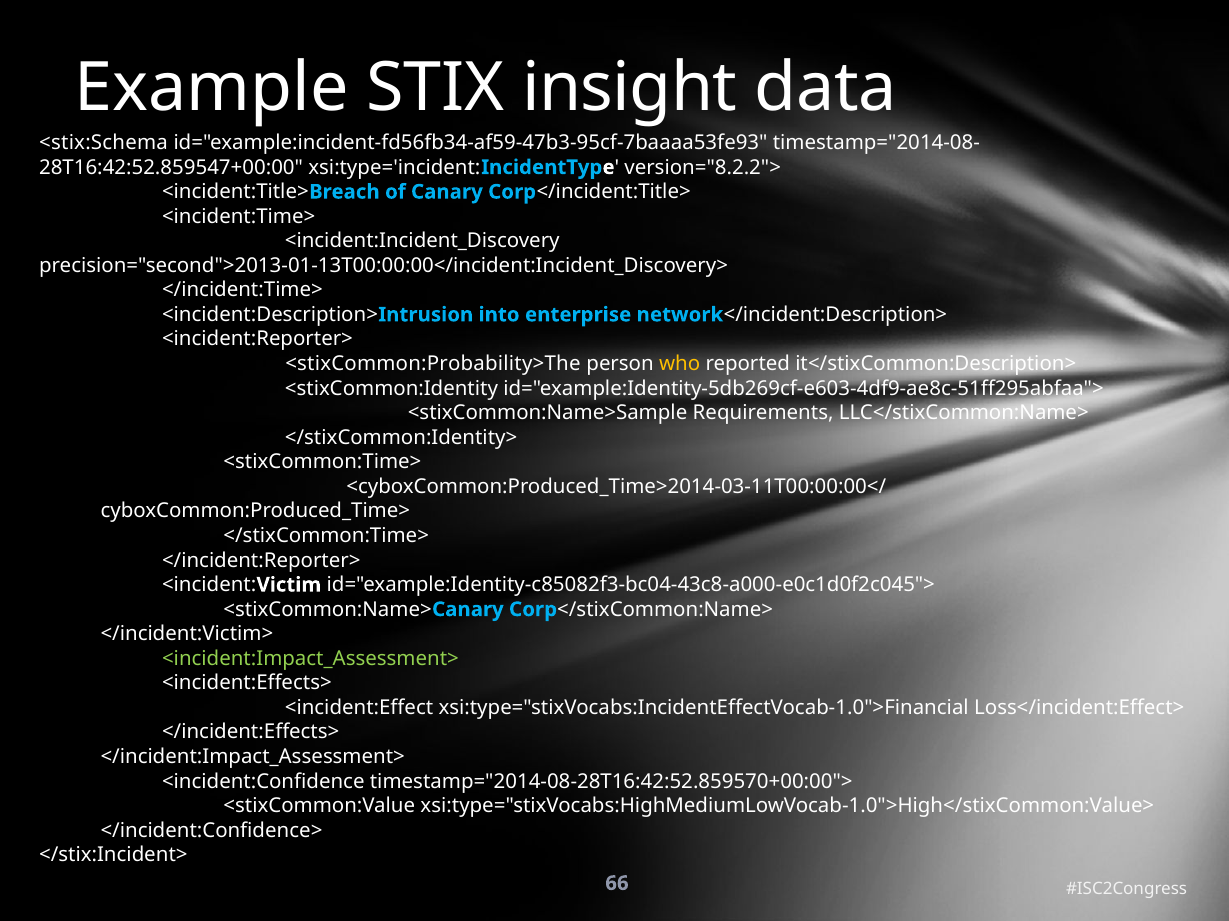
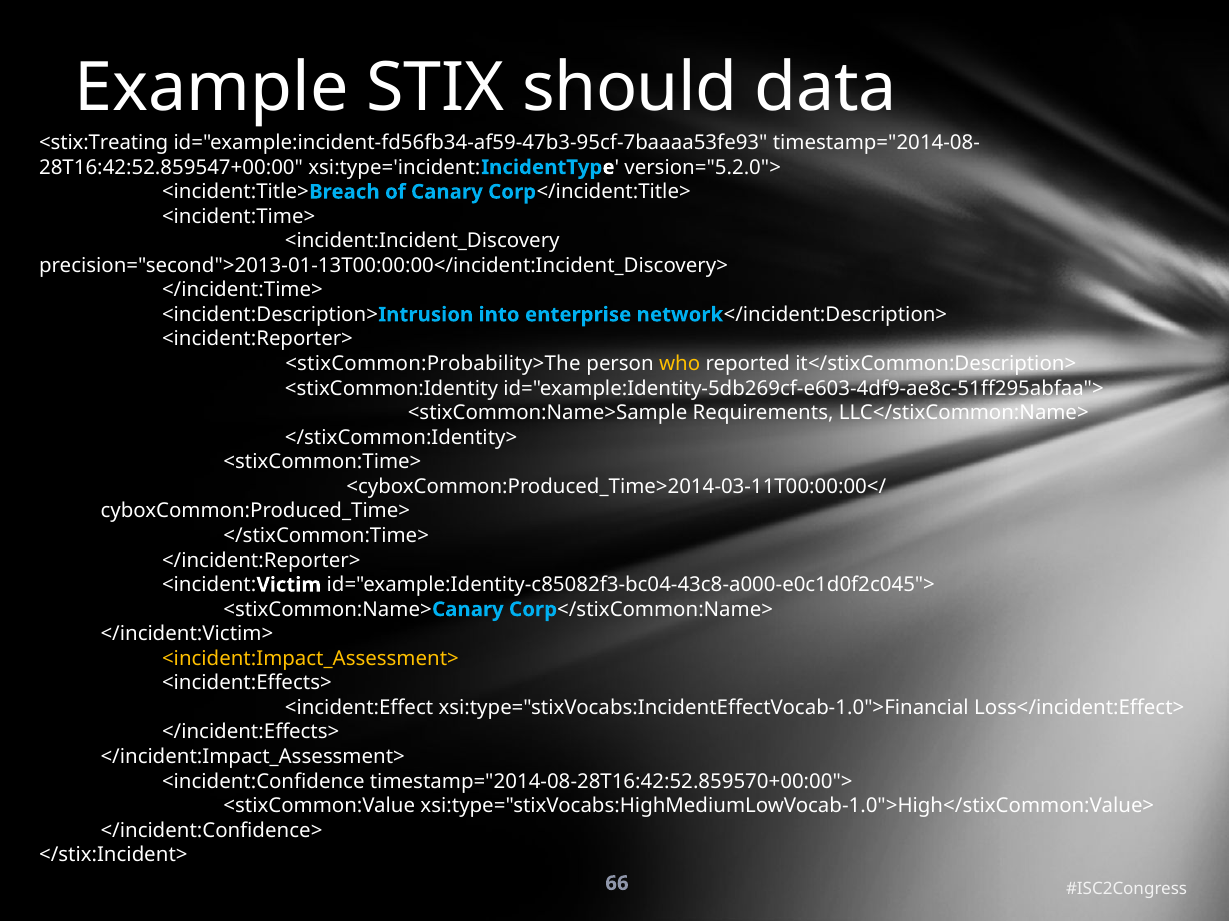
insight: insight -> should (630, 88)
<stix:Schema: <stix:Schema -> <stix:Treating (104, 143)
version="8.2.2">: version="8.2.2"> -> version="5.2.0"> (703, 167)
<incident:Impact_Assessment> colour: light green -> yellow (310, 659)
